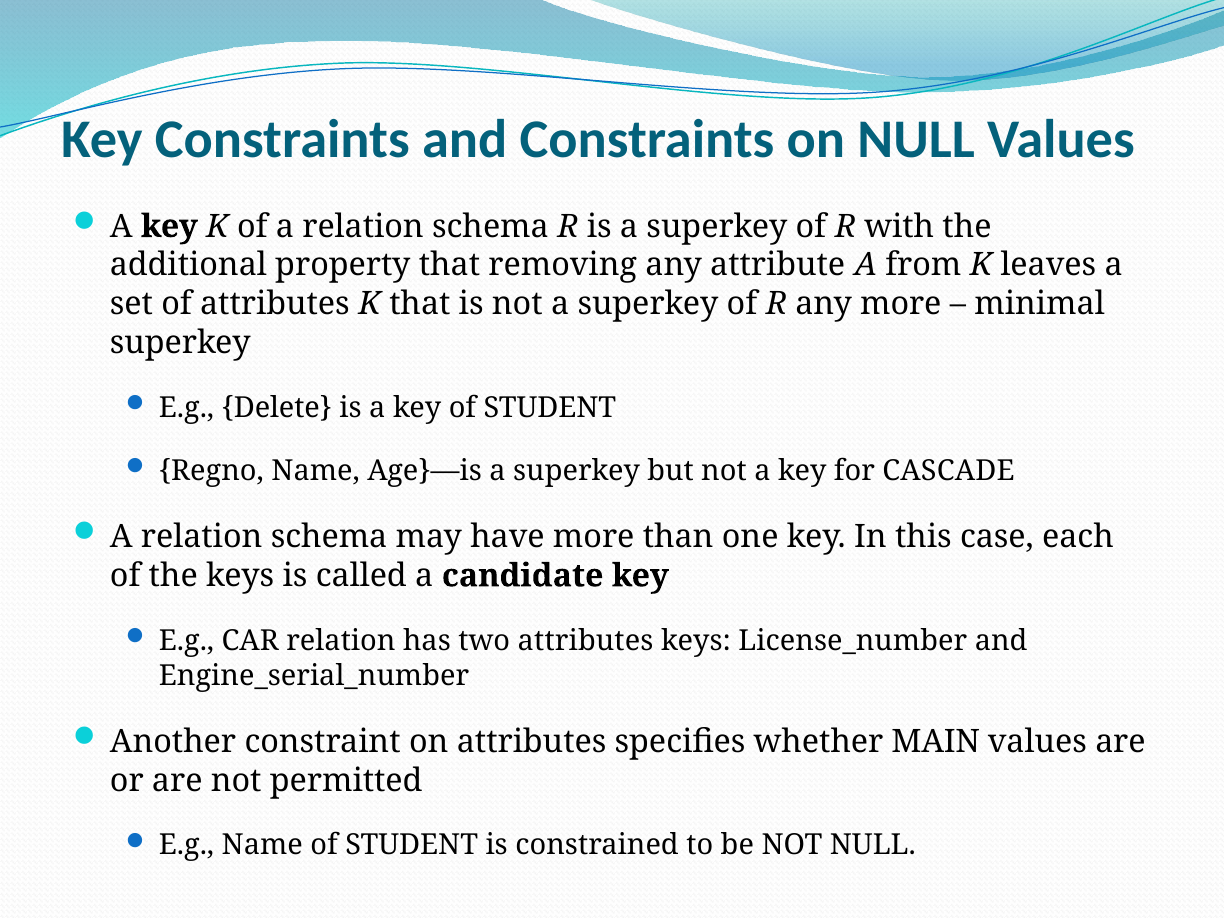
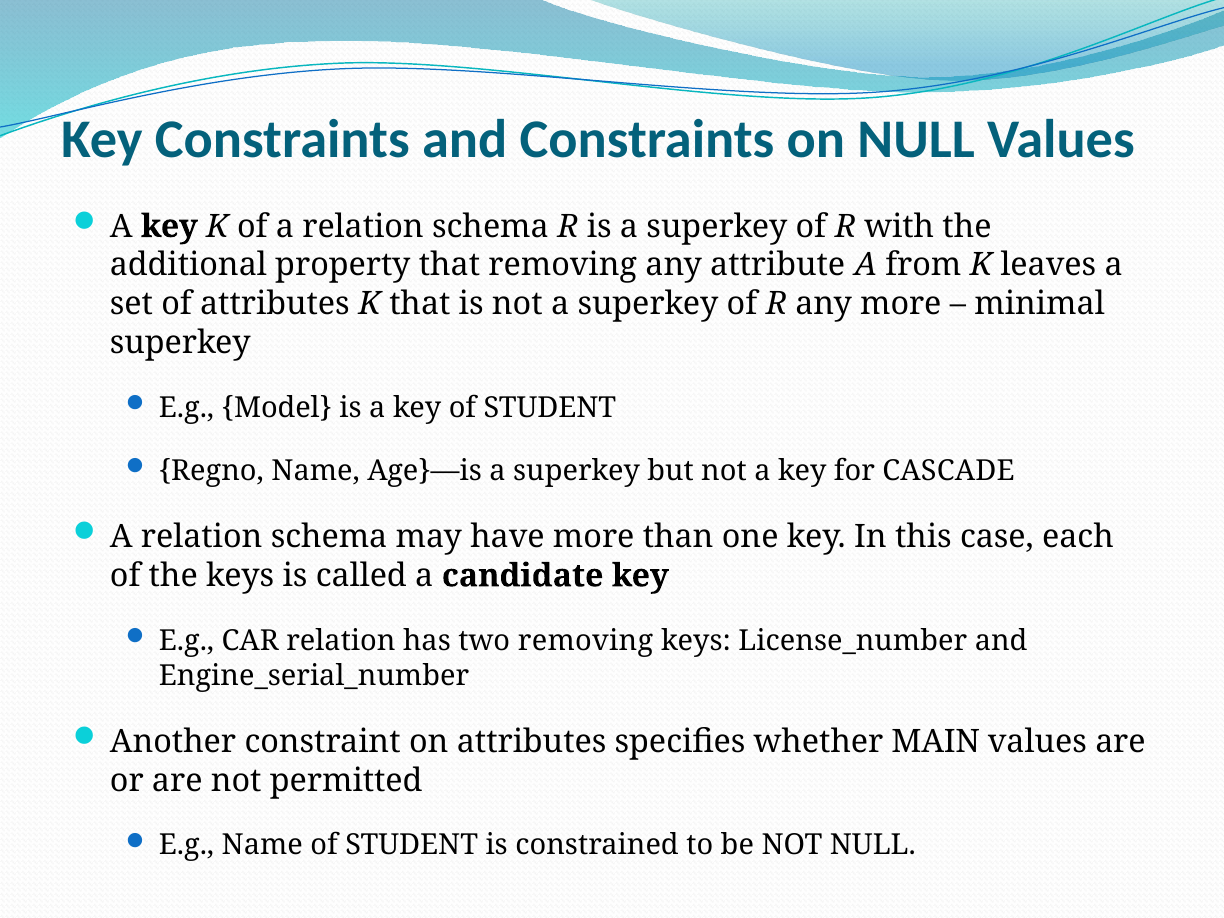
Delete: Delete -> Model (277, 408)
two attributes: attributes -> removing (586, 641)
